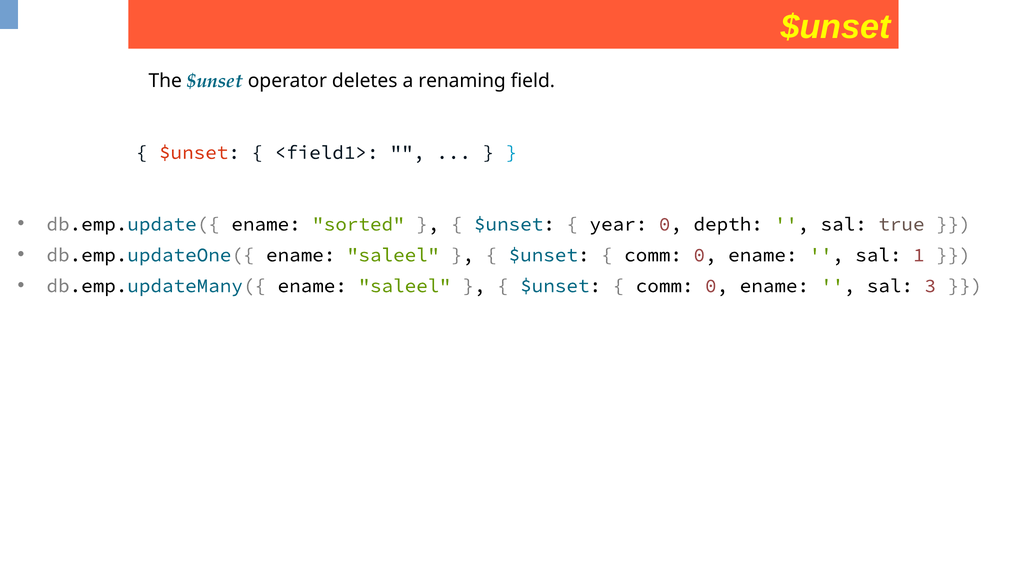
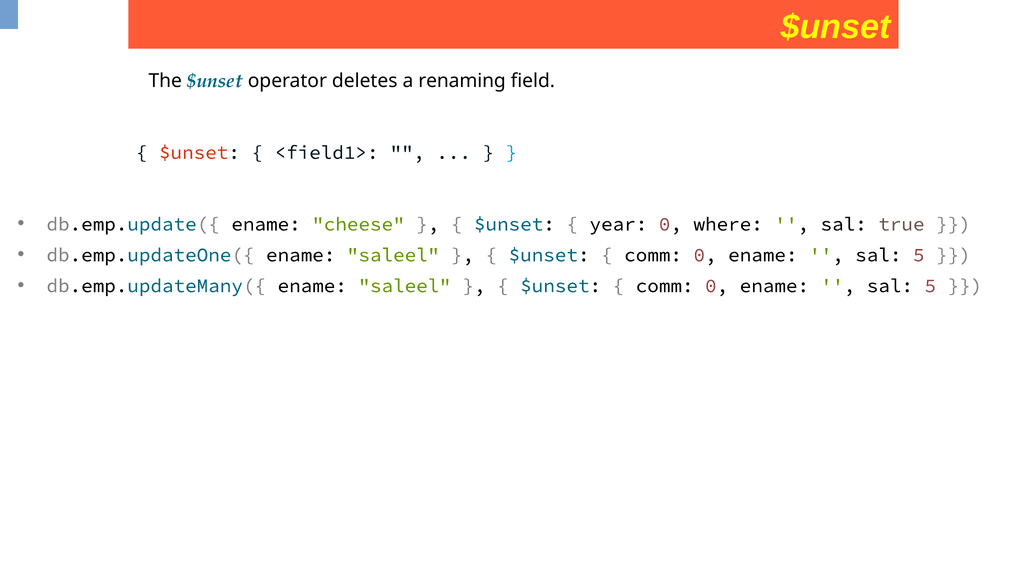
sorted: sorted -> cheese (358, 224)
depth: depth -> where (728, 224)
1: 1 -> 5 (919, 255)
3: 3 -> 5 (930, 286)
